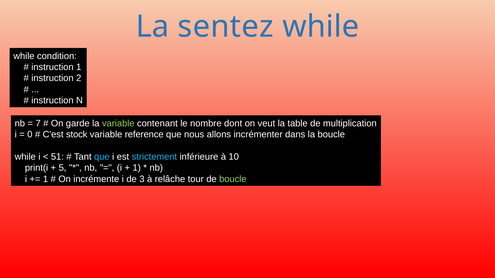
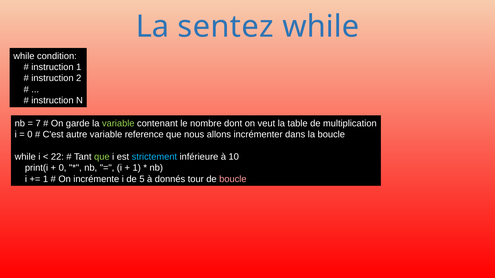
stock: stock -> autre (77, 135)
51: 51 -> 22 (57, 157)
que colour: light blue -> light green (102, 157)
5: 5 -> 0 (63, 168)
3: 3 -> 5 (142, 179)
relâche: relâche -> donnés (170, 179)
boucle colour: light green -> pink (233, 179)
